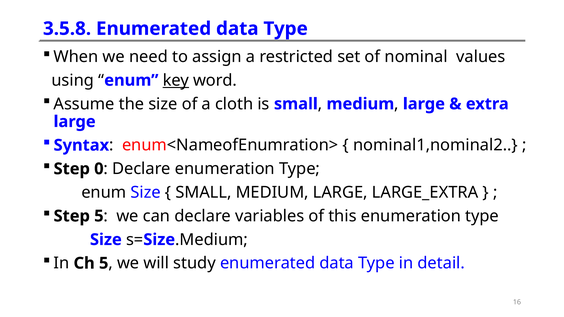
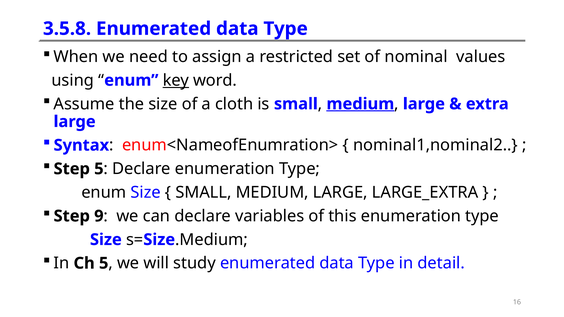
medium underline: none -> present (360, 104)
Step 0: 0 -> 5 (99, 169)
Step 5: 5 -> 9 (99, 216)
